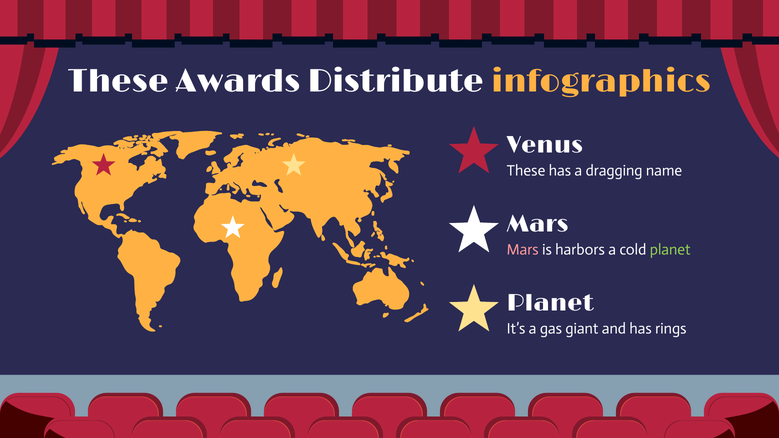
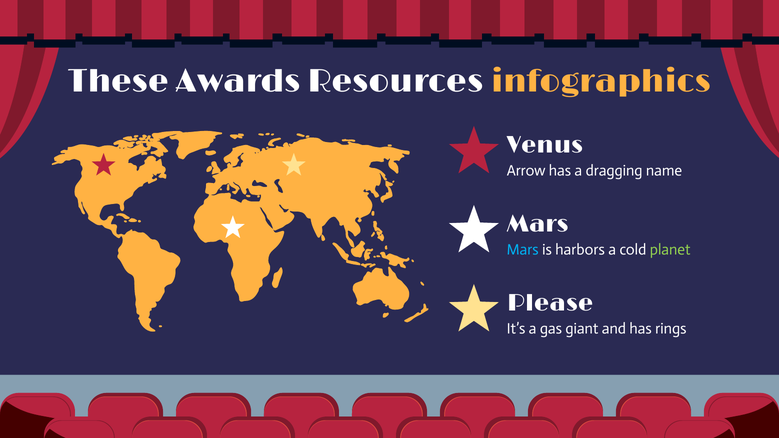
Distribute: Distribute -> Resources (396, 81)
These: These -> Arrow (526, 171)
Mars colour: pink -> light blue (523, 250)
Planet: Planet -> Please (550, 303)
